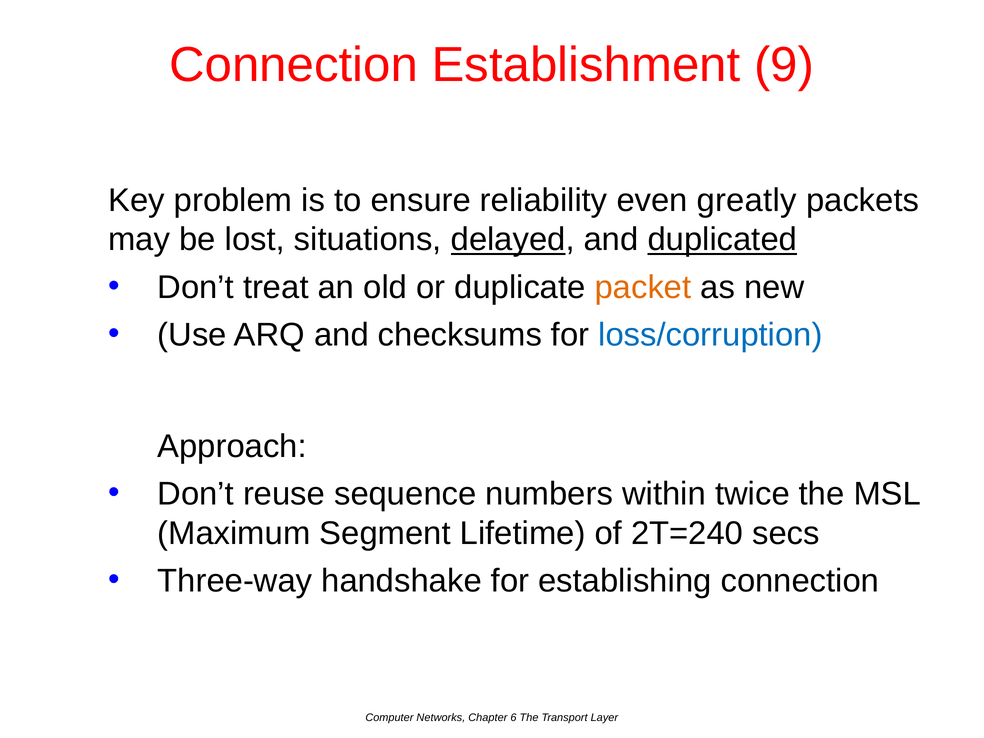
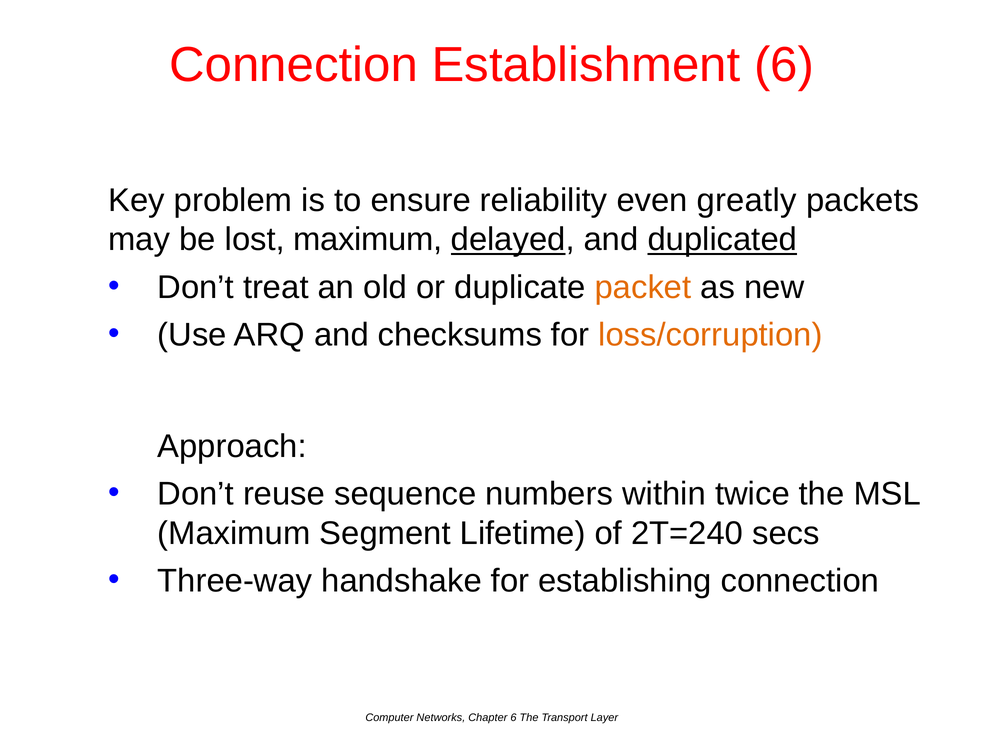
Establishment 9: 9 -> 6 (784, 65)
lost situations: situations -> maximum (368, 240)
loss/corruption colour: blue -> orange (710, 335)
